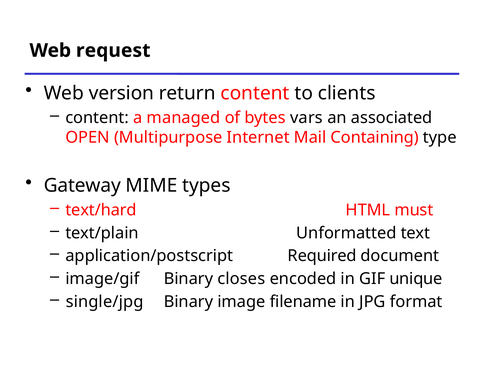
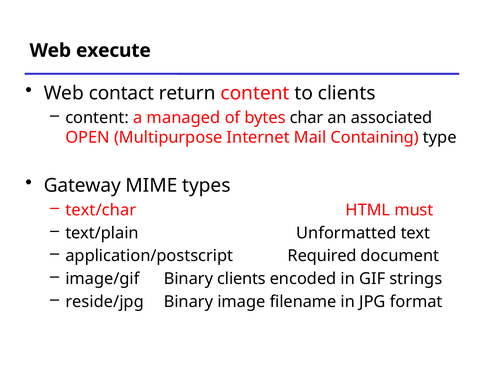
request: request -> execute (113, 51)
version: version -> contact (121, 93)
vars: vars -> char (307, 118)
text/hard: text/hard -> text/char (101, 210)
Binary closes: closes -> clients (242, 279)
unique: unique -> strings (416, 279)
single/jpg: single/jpg -> reside/jpg (105, 302)
